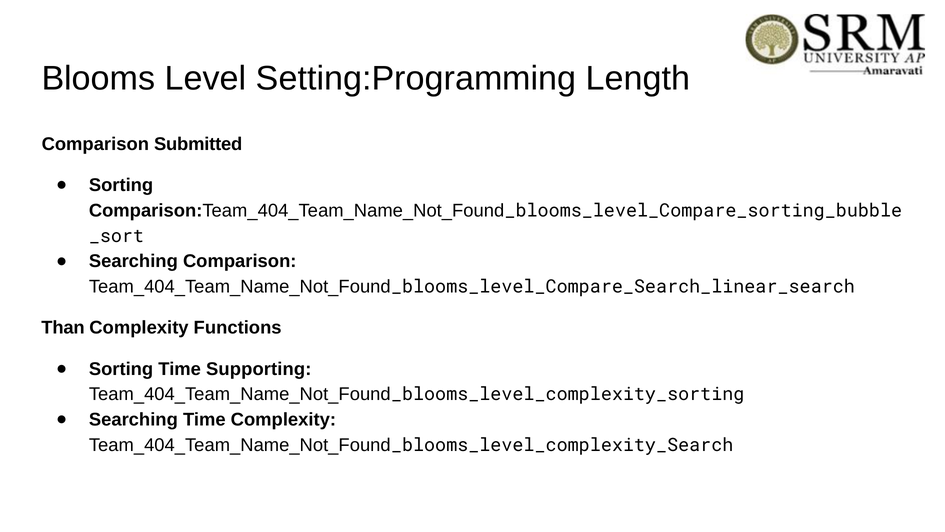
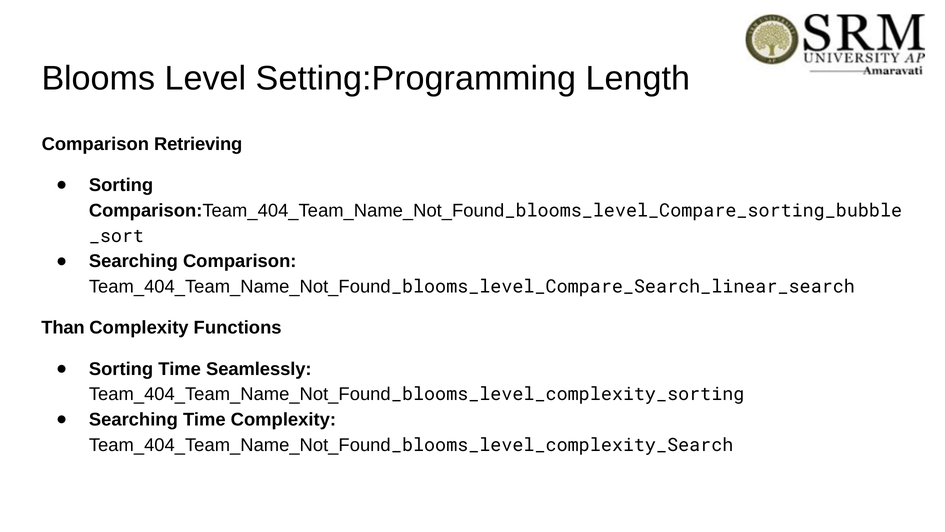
Submitted: Submitted -> Retrieving (198, 144)
Supporting: Supporting -> Seamlessly (259, 369)
